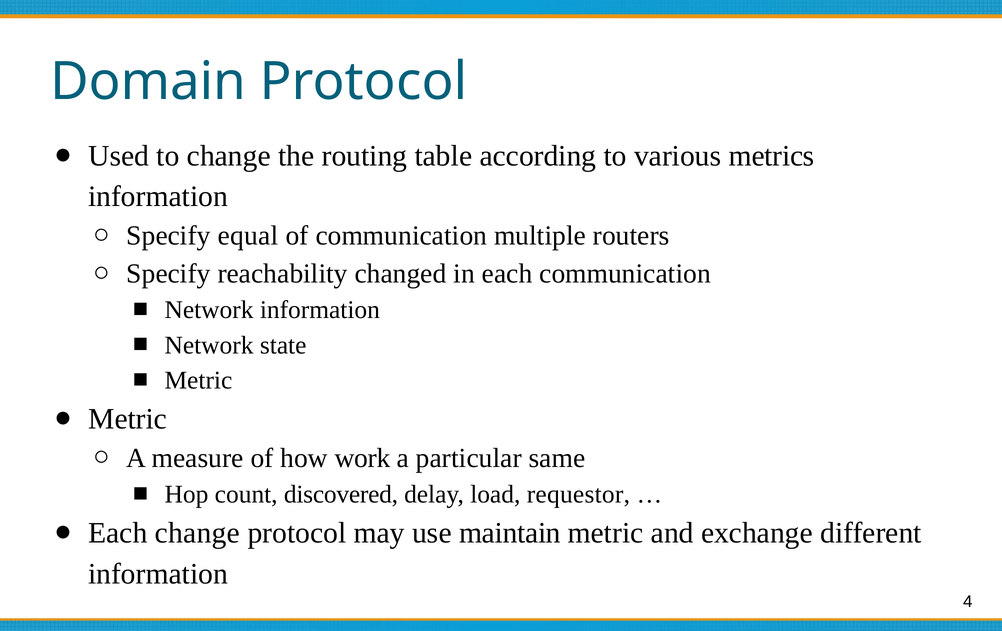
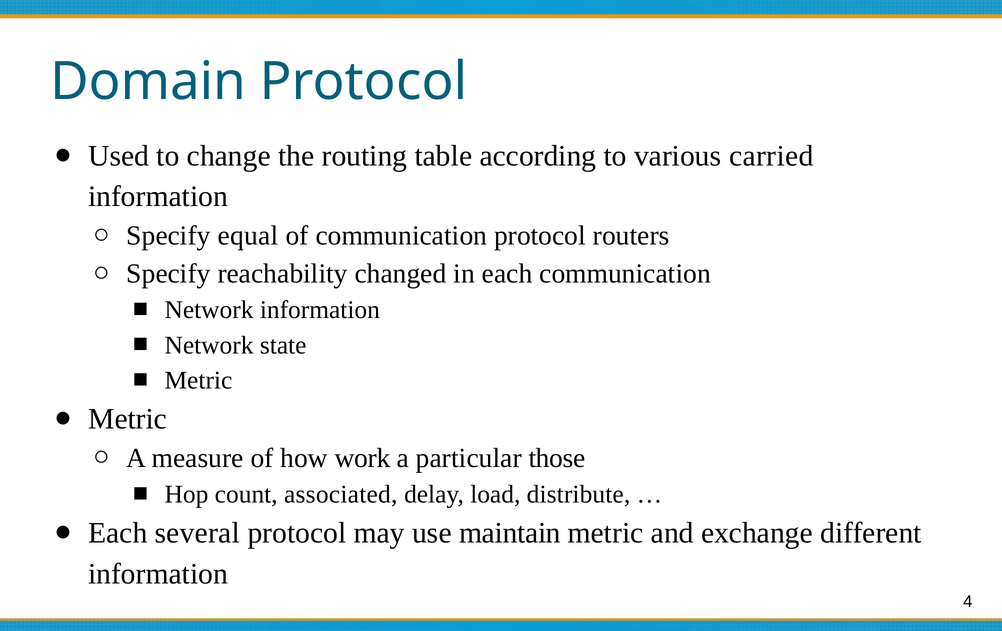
metrics: metrics -> carried (771, 156)
communication multiple: multiple -> protocol (540, 236)
same: same -> those (557, 458)
discovered: discovered -> associated (341, 495)
requestor: requestor -> distribute (578, 495)
Each change: change -> several (197, 533)
